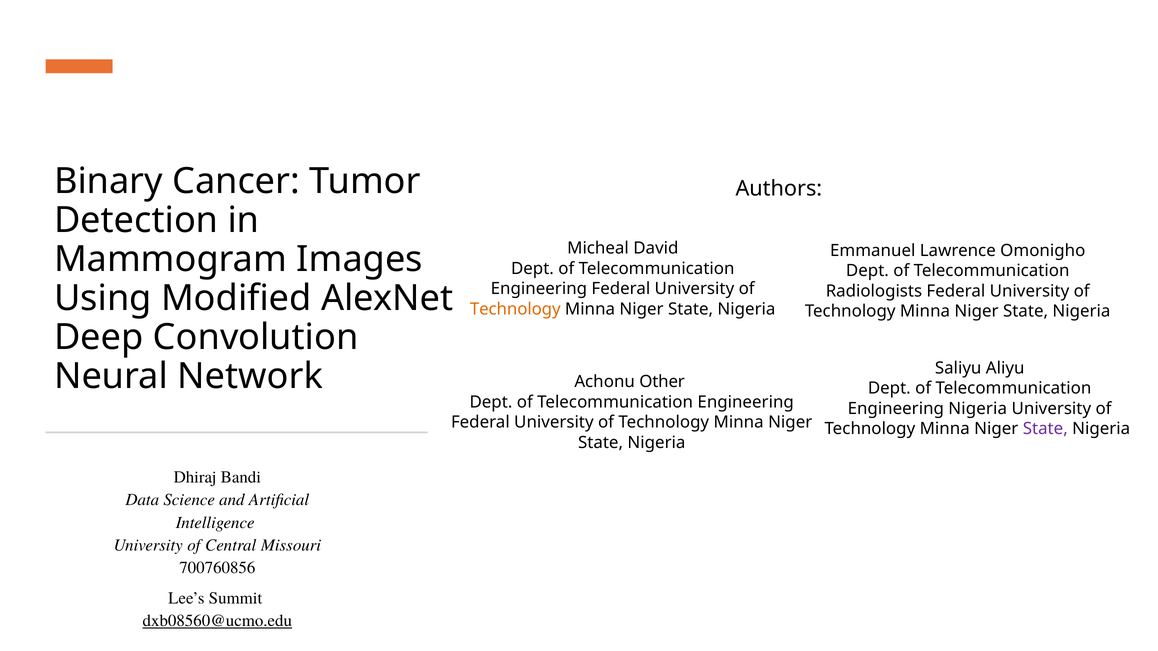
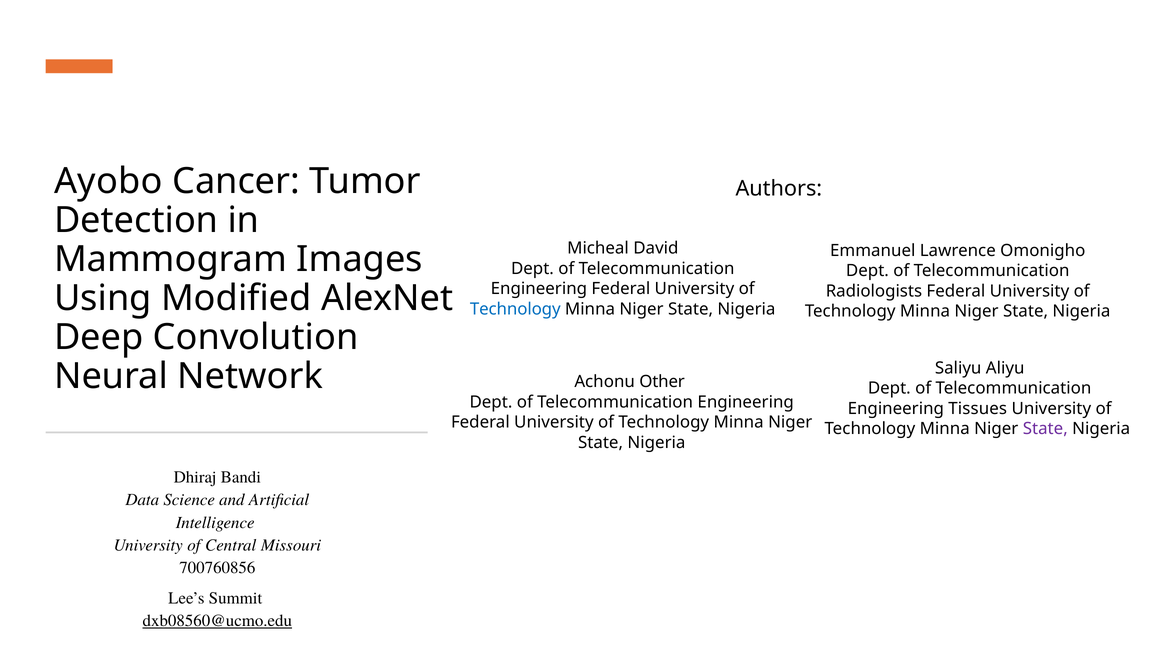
Binary: Binary -> Ayobo (108, 181)
Technology colour: orange -> blue (515, 309)
Engineering Nigeria: Nigeria -> Tissues (978, 409)
